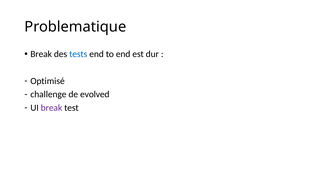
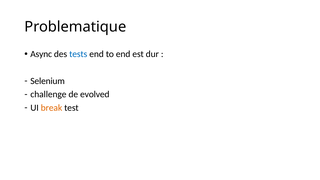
Break: Break -> Async (41, 54)
Optimisé: Optimisé -> Selenium (48, 81)
break colour: purple -> orange (51, 108)
